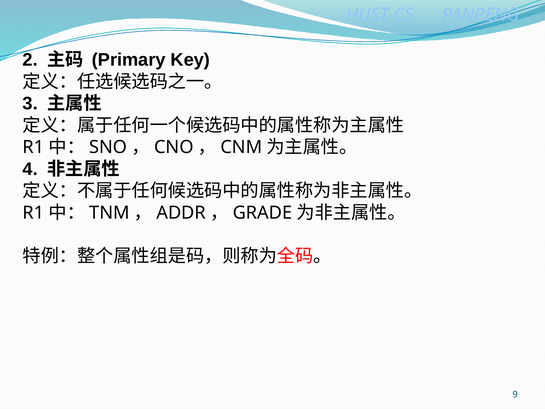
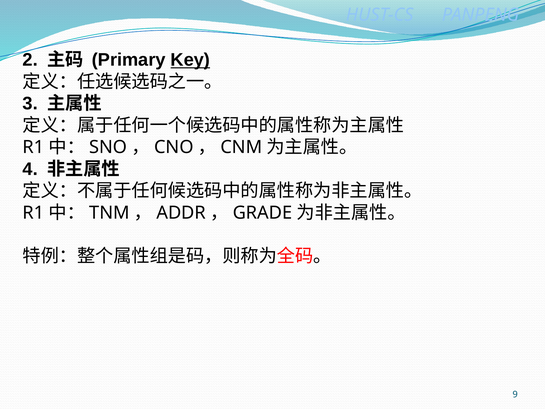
Key underline: none -> present (190, 60)
